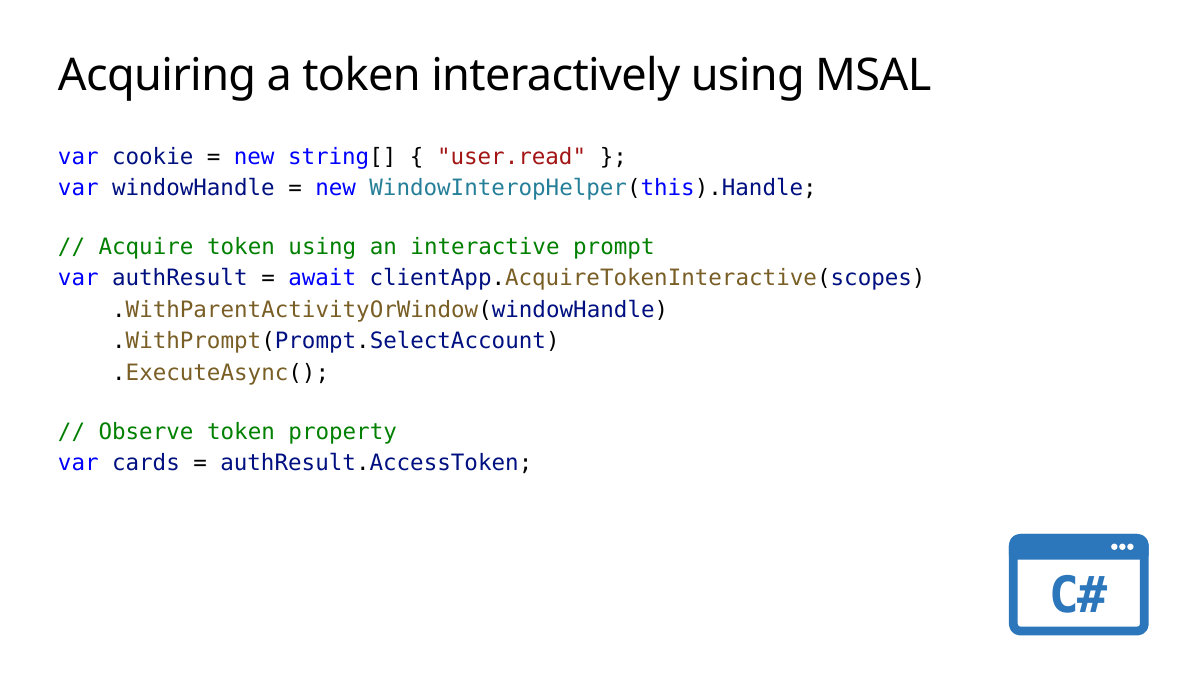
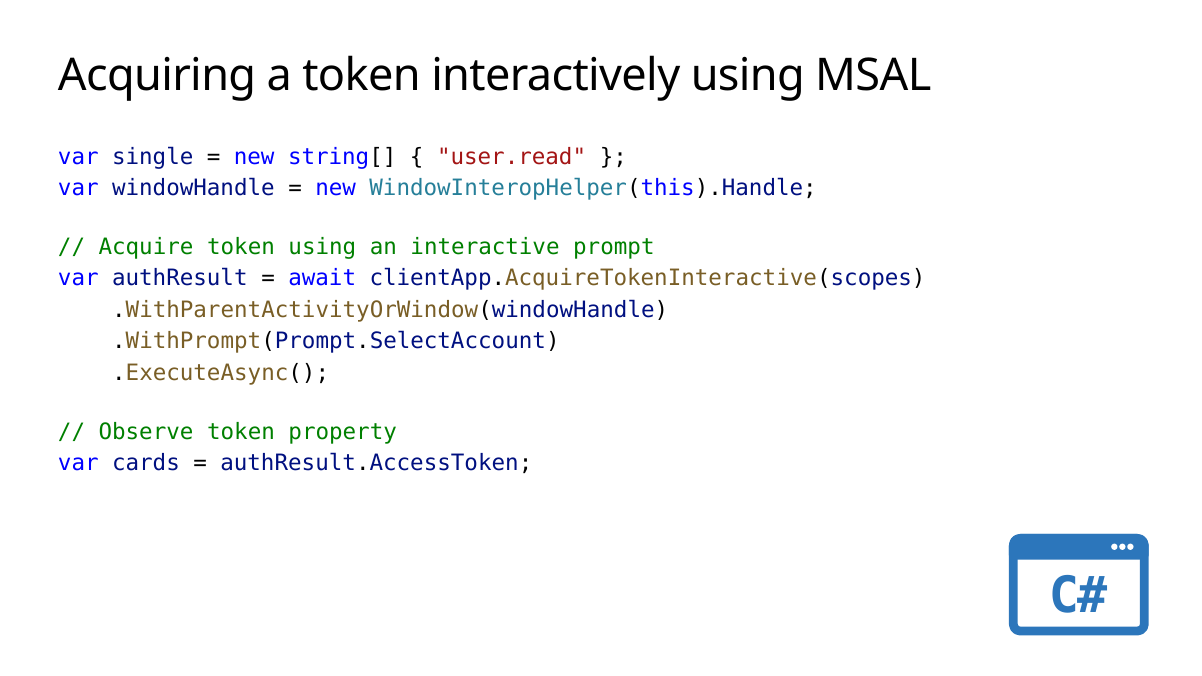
cookie: cookie -> single (153, 157)
